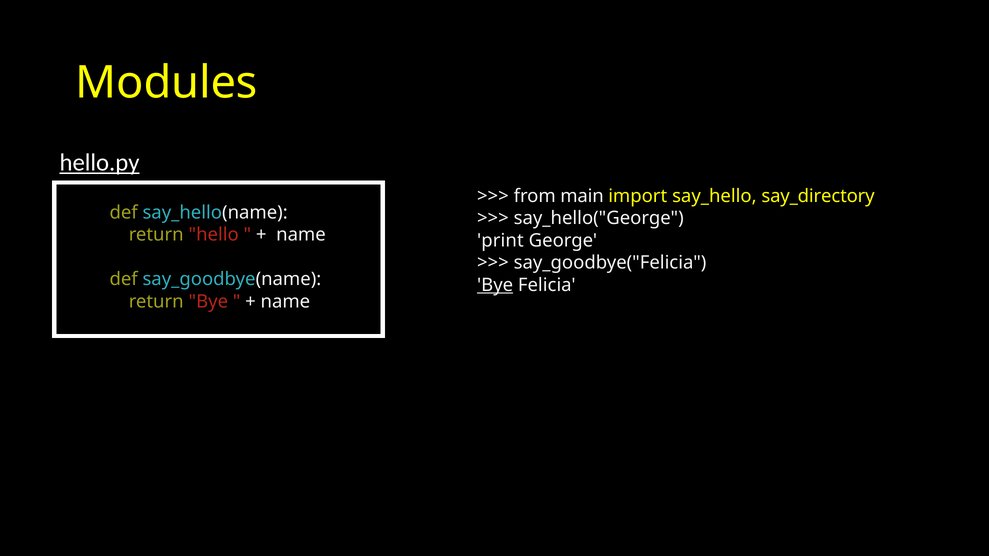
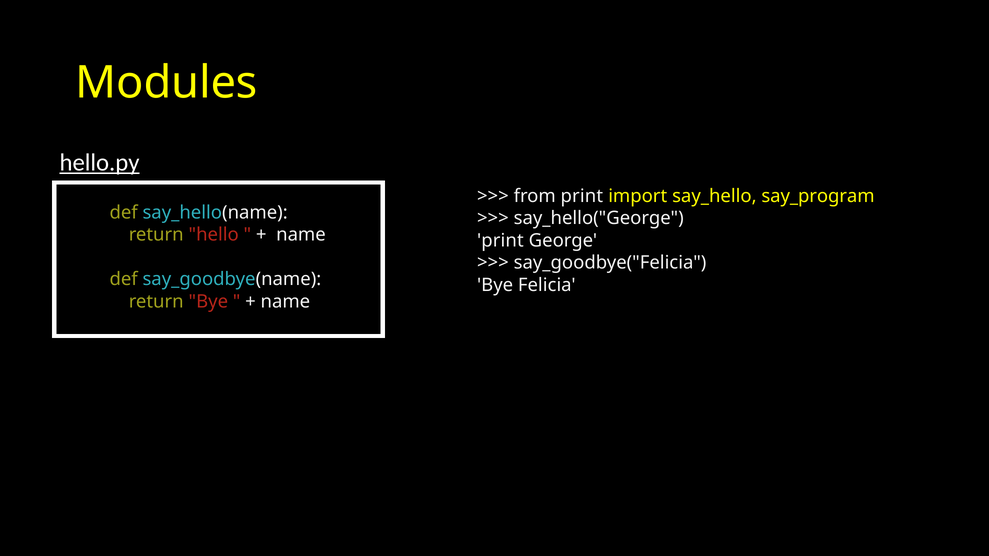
from main: main -> print (582, 196)
say_directory: say_directory -> say_program (818, 196)
Bye underline: present -> none (495, 285)
